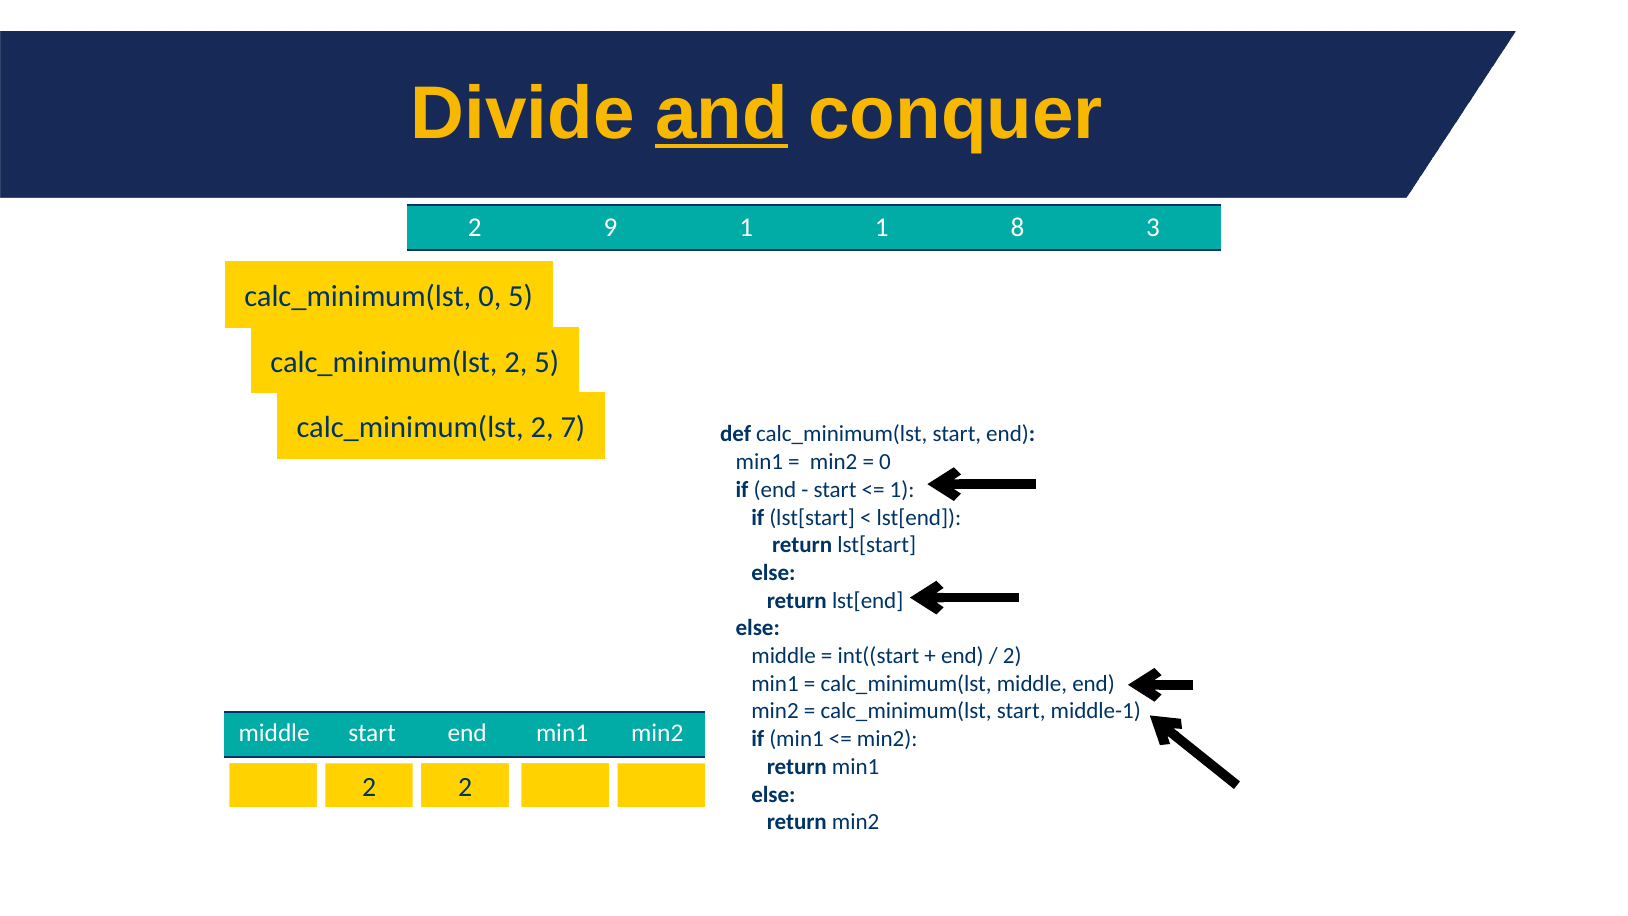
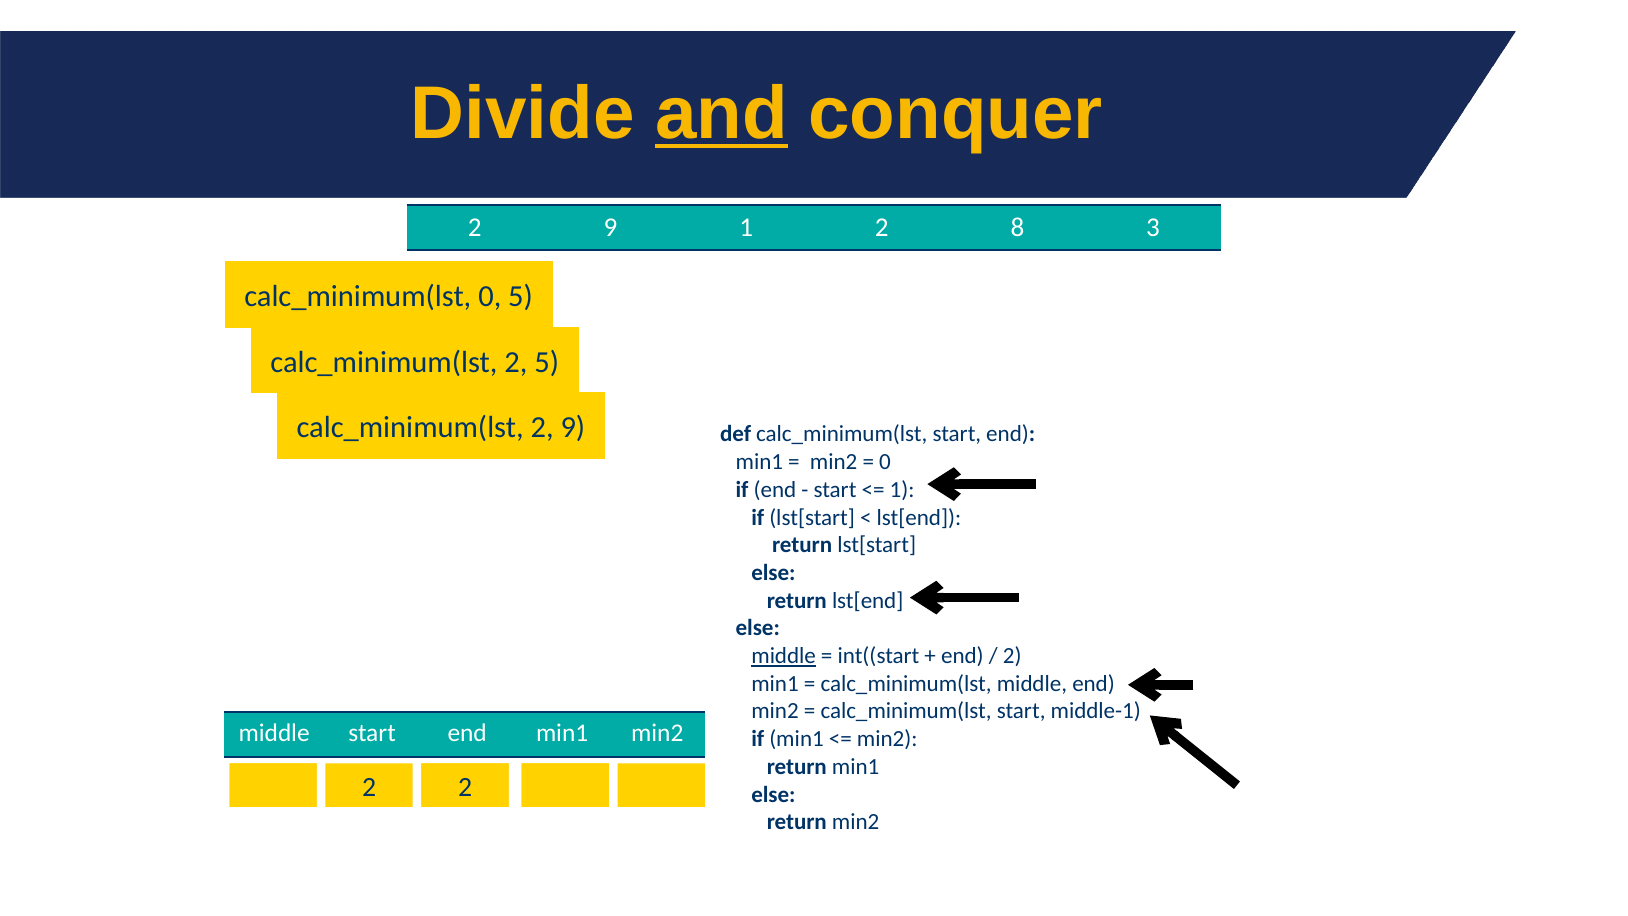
1 1: 1 -> 2 (882, 227)
calc_minimum(lst 2 7: 7 -> 9 (573, 427)
middle underline: none -> present (784, 656)
